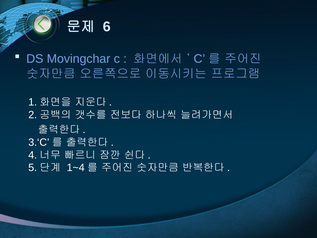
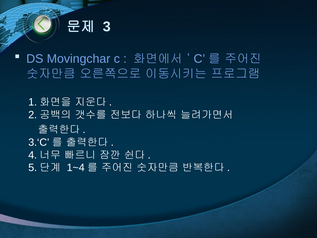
6: 6 -> 3 (107, 27)
